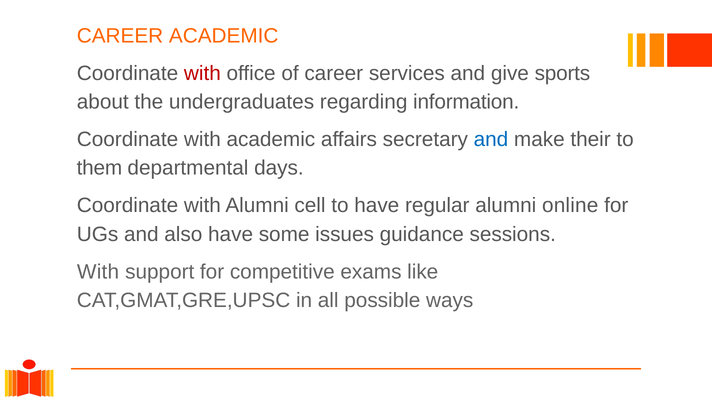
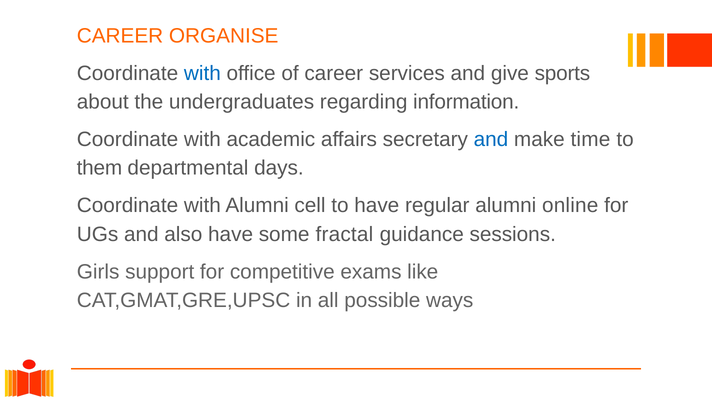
CAREER ACADEMIC: ACADEMIC -> ORGANISE (224, 36)
with colour: red -> blue (202, 73)
their: their -> time (590, 140)
issues: issues -> fractal (344, 234)
With: With -> Girls (98, 272)
